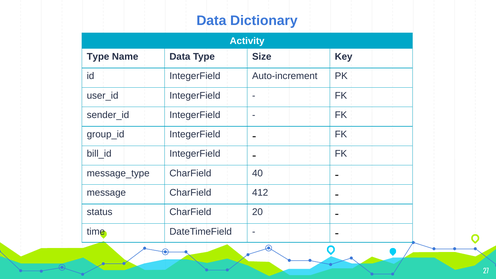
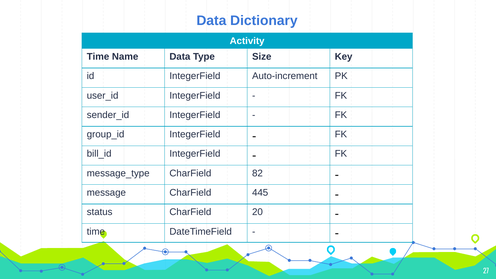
Type: Type -> Time (98, 57)
40: 40 -> 82 (257, 173)
412: 412 -> 445 (260, 193)
